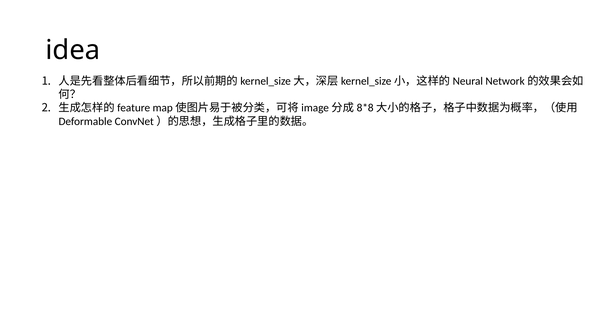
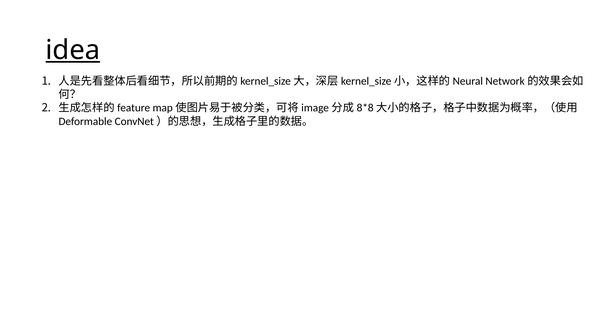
idea underline: none -> present (73, 50)
